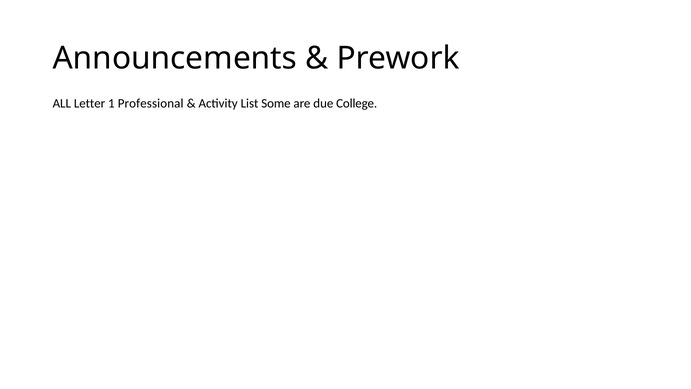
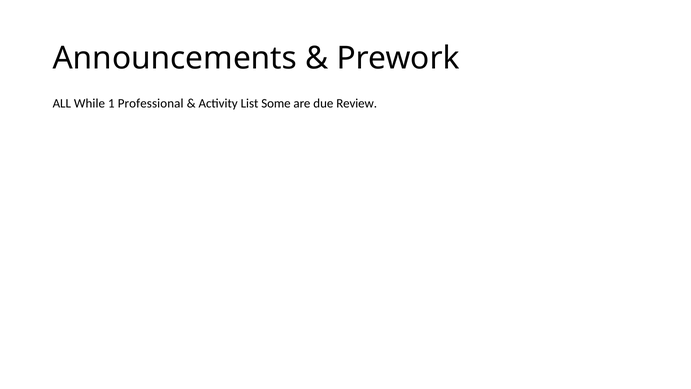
Letter: Letter -> While (89, 103)
College: College -> Review (357, 103)
